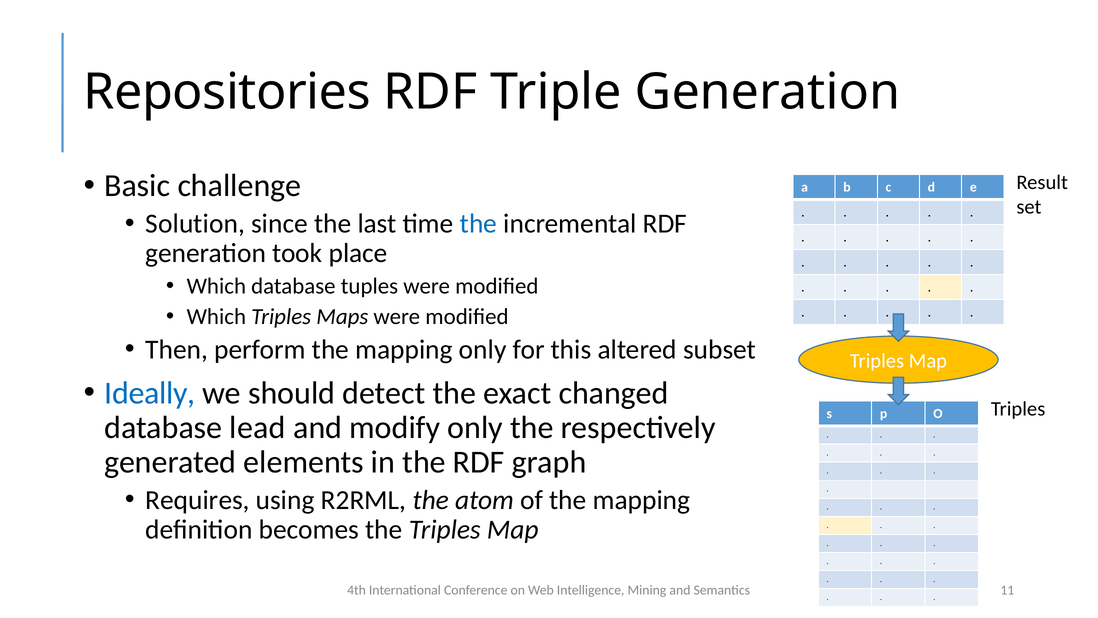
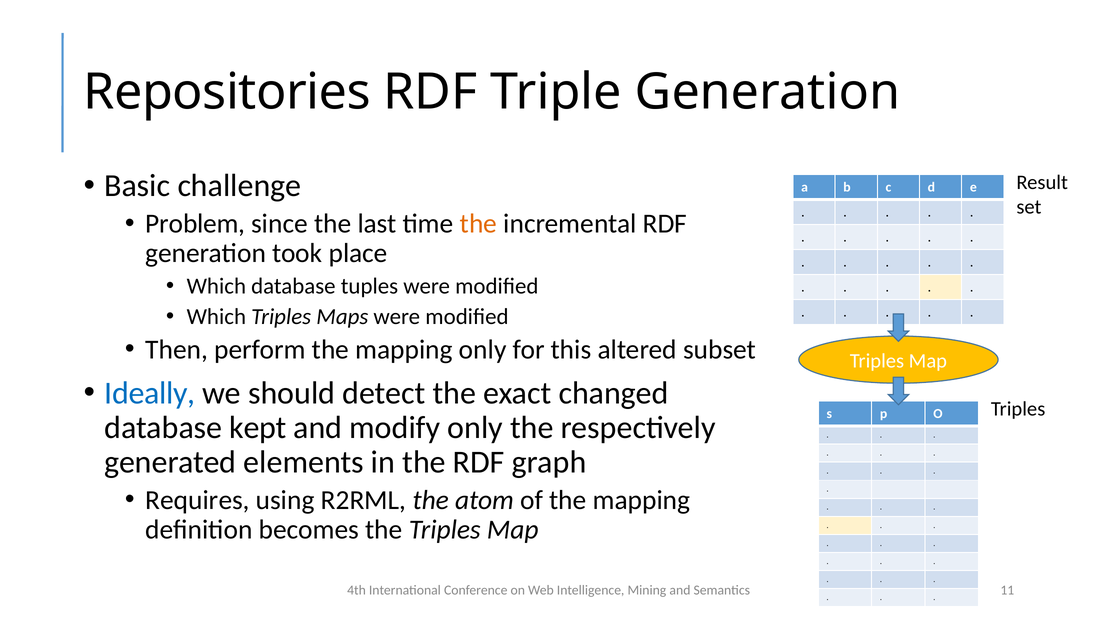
Solution: Solution -> Problem (195, 223)
the colour: blue -> orange (478, 223)
lead: lead -> kept (258, 427)
